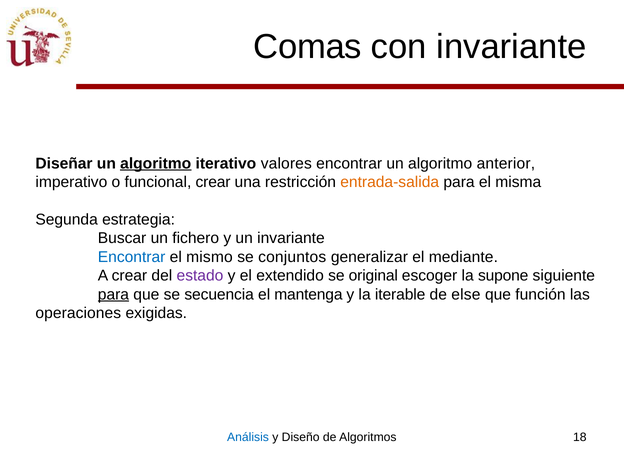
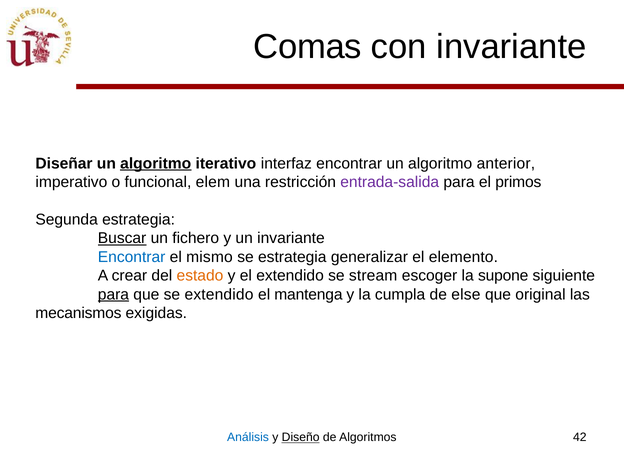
valores: valores -> interfaz (286, 163)
funcional crear: crear -> elem (213, 182)
entrada-salida colour: orange -> purple (390, 182)
misma: misma -> primos (518, 182)
Buscar underline: none -> present (122, 238)
se conjuntos: conjuntos -> estrategia (292, 257)
mediante: mediante -> elemento (463, 257)
estado colour: purple -> orange (200, 276)
original: original -> stream (373, 276)
se secuencia: secuencia -> extendido (219, 294)
iterable: iterable -> cumpla (400, 294)
función: función -> original (540, 294)
operaciones: operaciones -> mecanismos (78, 313)
Diseño underline: none -> present (301, 437)
18: 18 -> 42 (580, 437)
